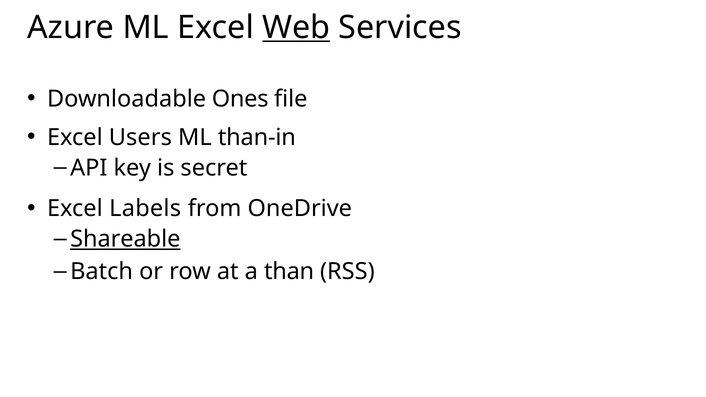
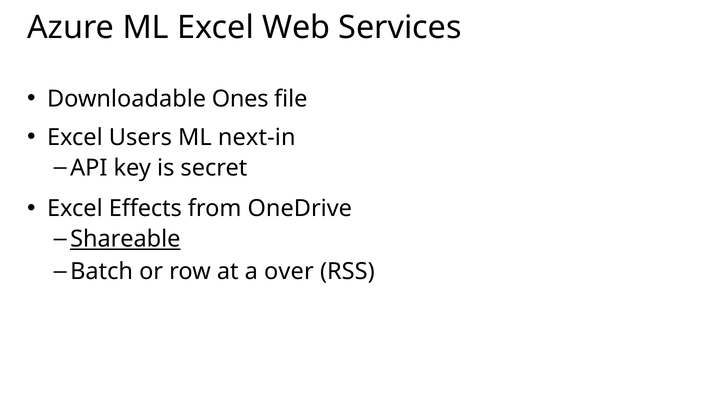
Web underline: present -> none (296, 27)
than-in: than-in -> next-in (257, 137)
Labels: Labels -> Effects (145, 209)
than: than -> over (289, 272)
